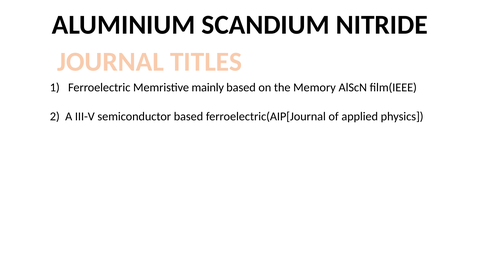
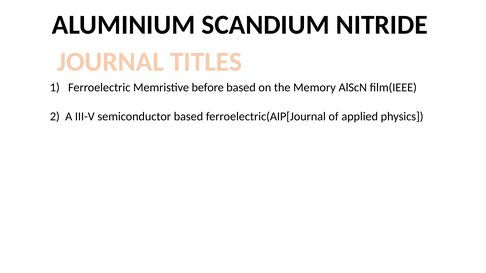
mainly: mainly -> before (208, 88)
